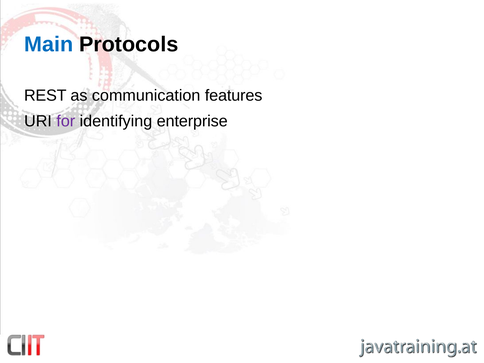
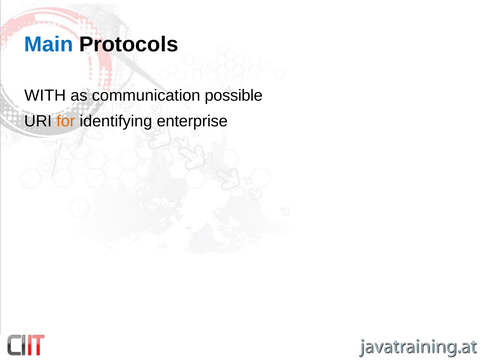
REST: REST -> WITH (45, 96)
features: features -> possible (234, 96)
for colour: purple -> orange (66, 121)
